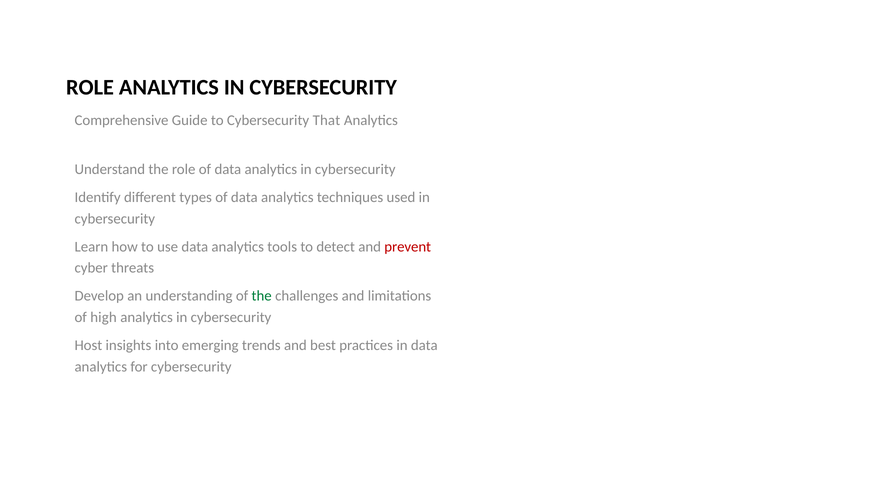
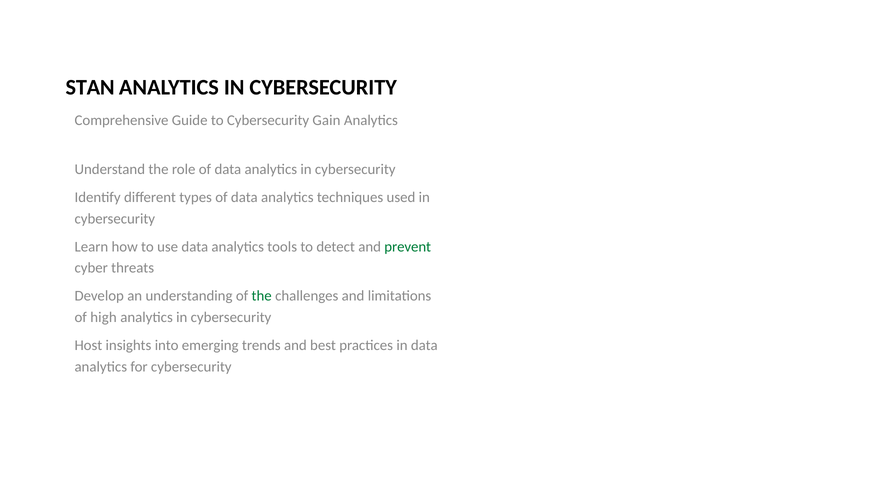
ROLE: ROLE -> STAN (90, 87)
That: That -> Gain (326, 120)
prevent colour: red -> green (408, 247)
